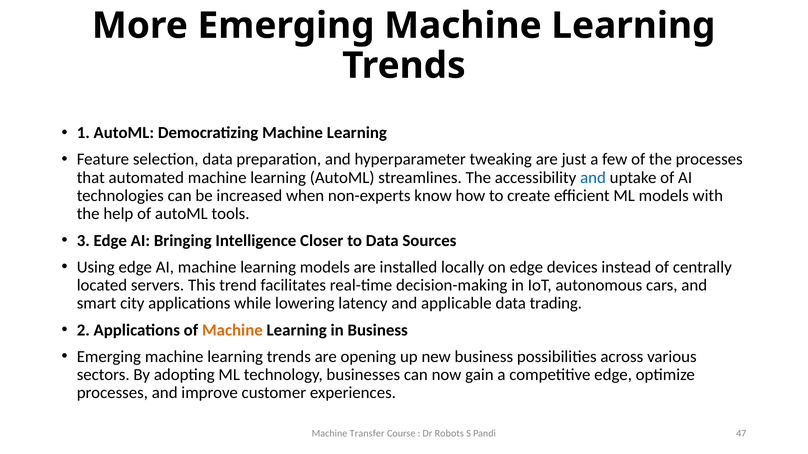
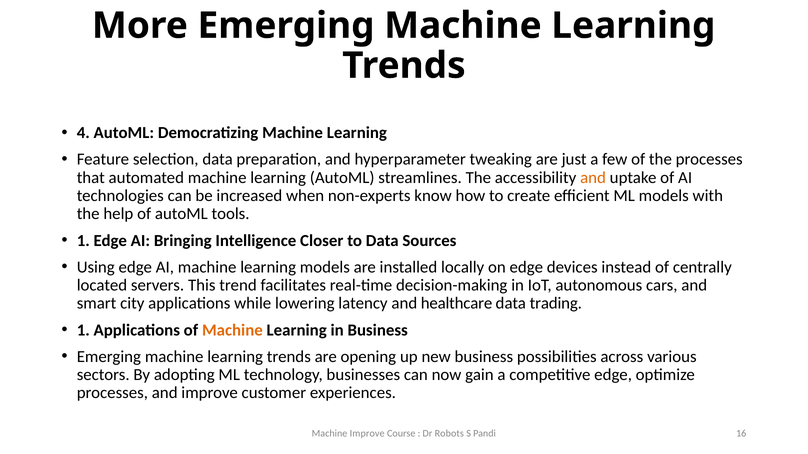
1: 1 -> 4 (83, 133)
and colour: blue -> orange (593, 178)
3: 3 -> 1 (83, 241)
applicable: applicable -> healthcare (457, 304)
2: 2 -> 1 (83, 330)
Machine Transfer: Transfer -> Improve (367, 434)
47: 47 -> 16 (741, 434)
